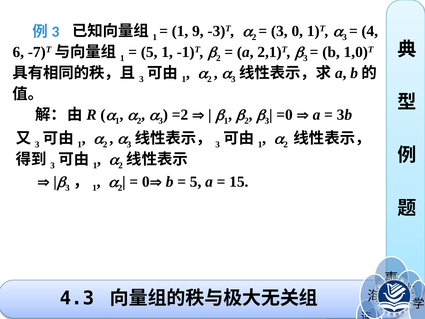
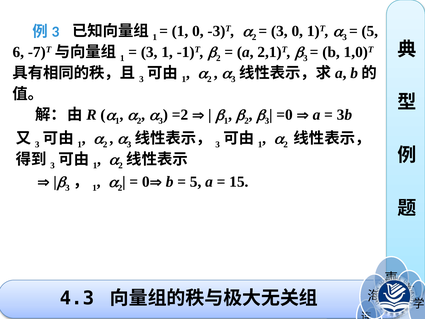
1 9: 9 -> 0 (198, 31)
4: 4 -> 5 (370, 31)
5: 5 -> 3 (149, 52)
